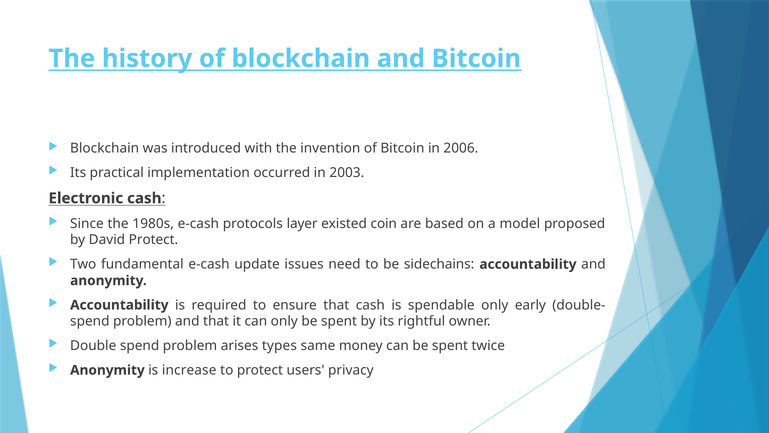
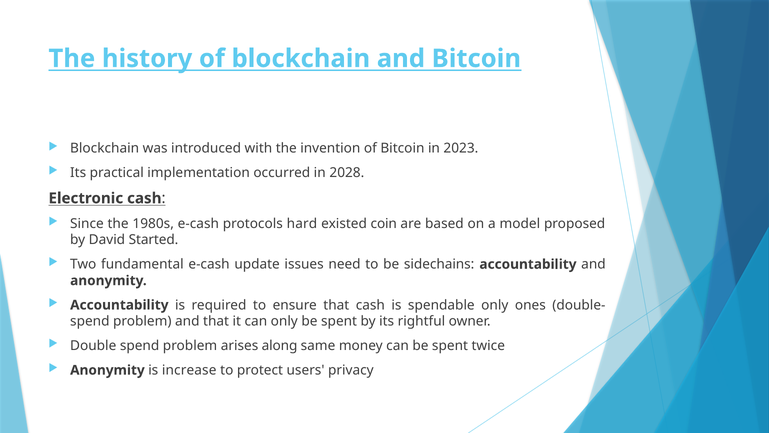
2006: 2006 -> 2023 (461, 148)
2003: 2003 -> 2028 (347, 173)
layer: layer -> hard (302, 223)
David Protect: Protect -> Started (154, 240)
early: early -> ones (530, 305)
types: types -> along (280, 345)
